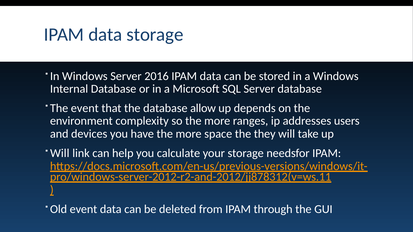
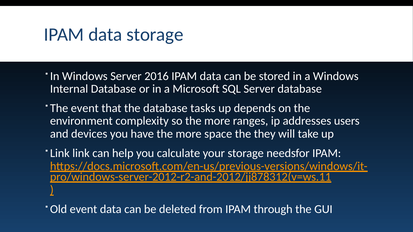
allow: allow -> tasks (203, 108)
Will: Will -> Link (60, 153)
